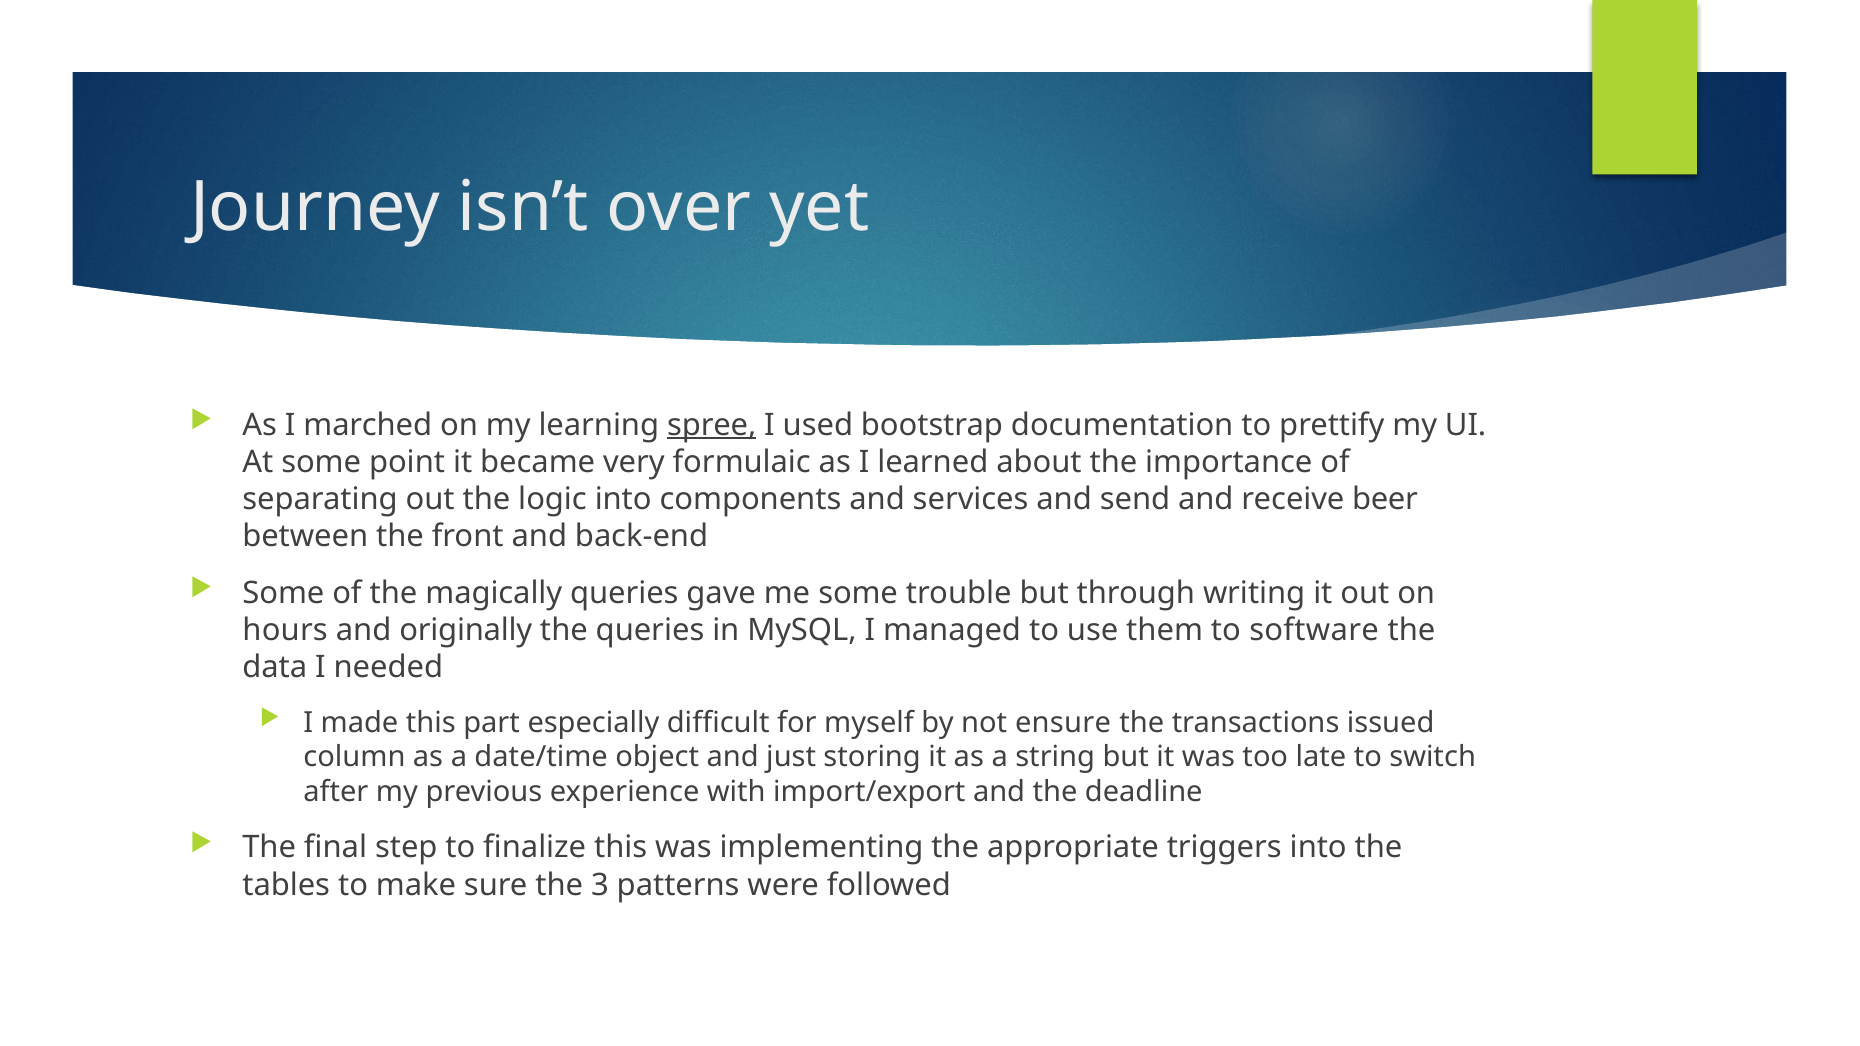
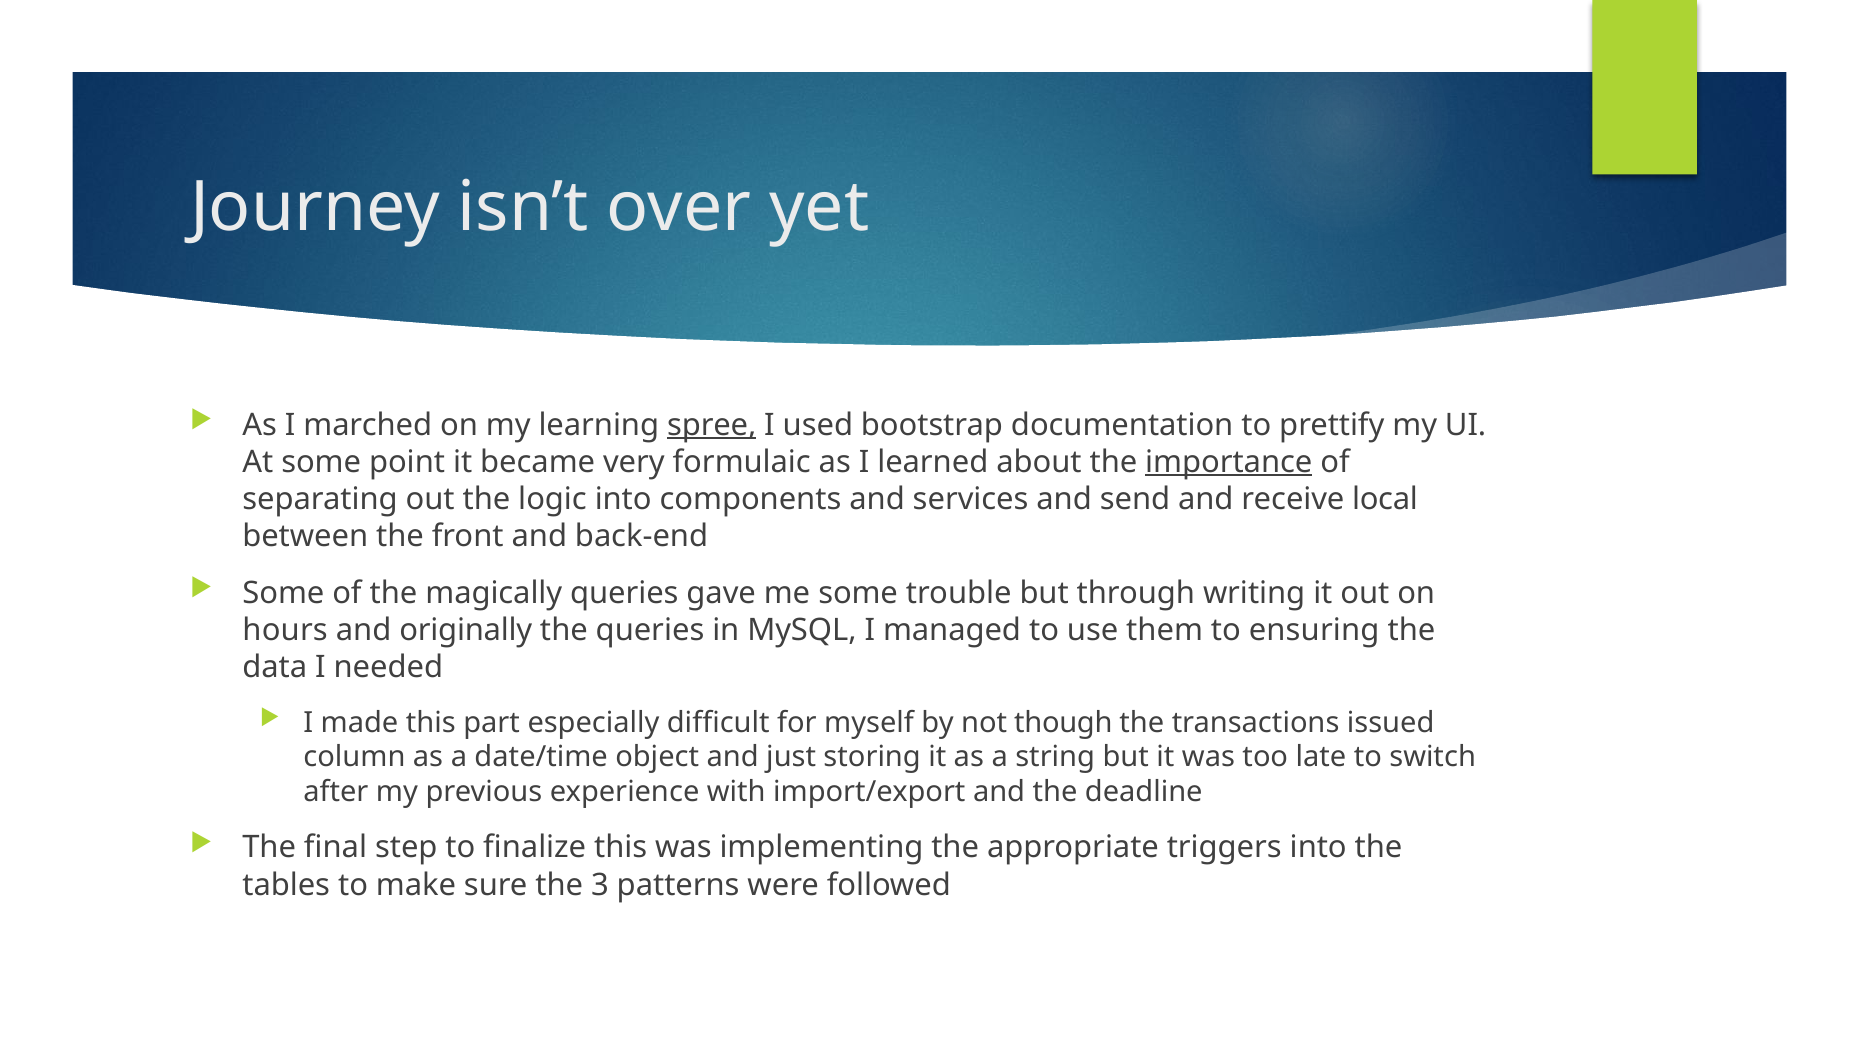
importance underline: none -> present (1229, 462)
beer: beer -> local (1385, 499)
software: software -> ensuring (1314, 630)
ensure: ensure -> though (1063, 723)
